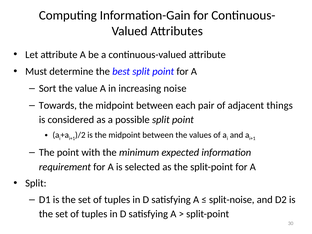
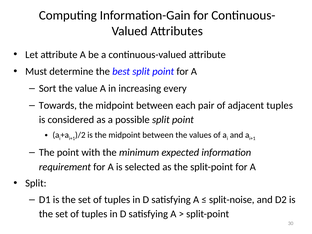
noise: noise -> every (175, 88)
adjacent things: things -> tuples (280, 105)
